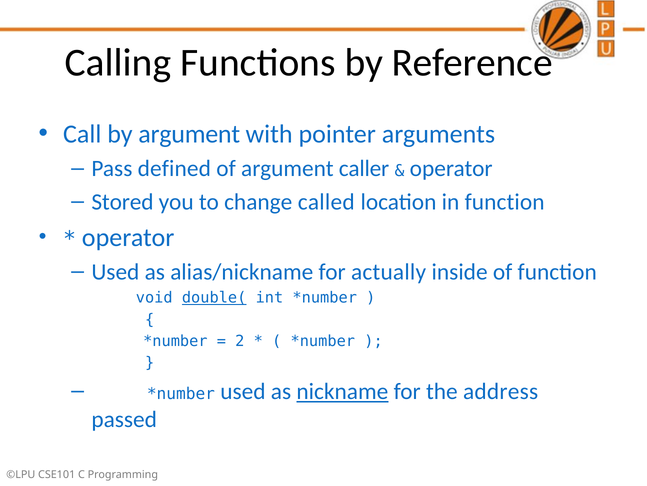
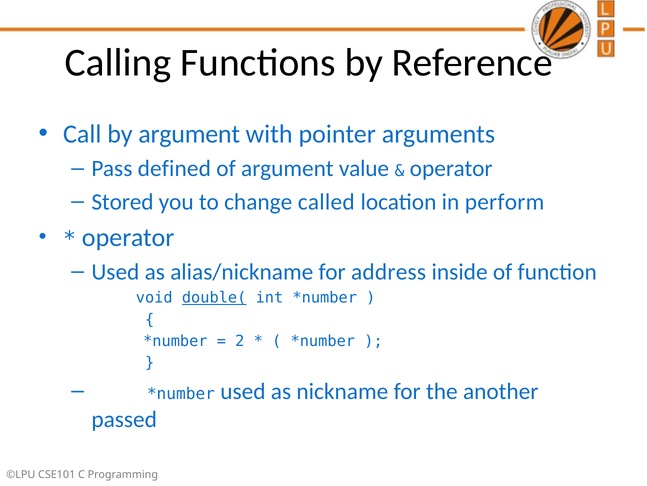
caller: caller -> value (364, 168)
in function: function -> perform (505, 201)
actually: actually -> address (389, 272)
nickname underline: present -> none (342, 391)
address: address -> another (501, 391)
